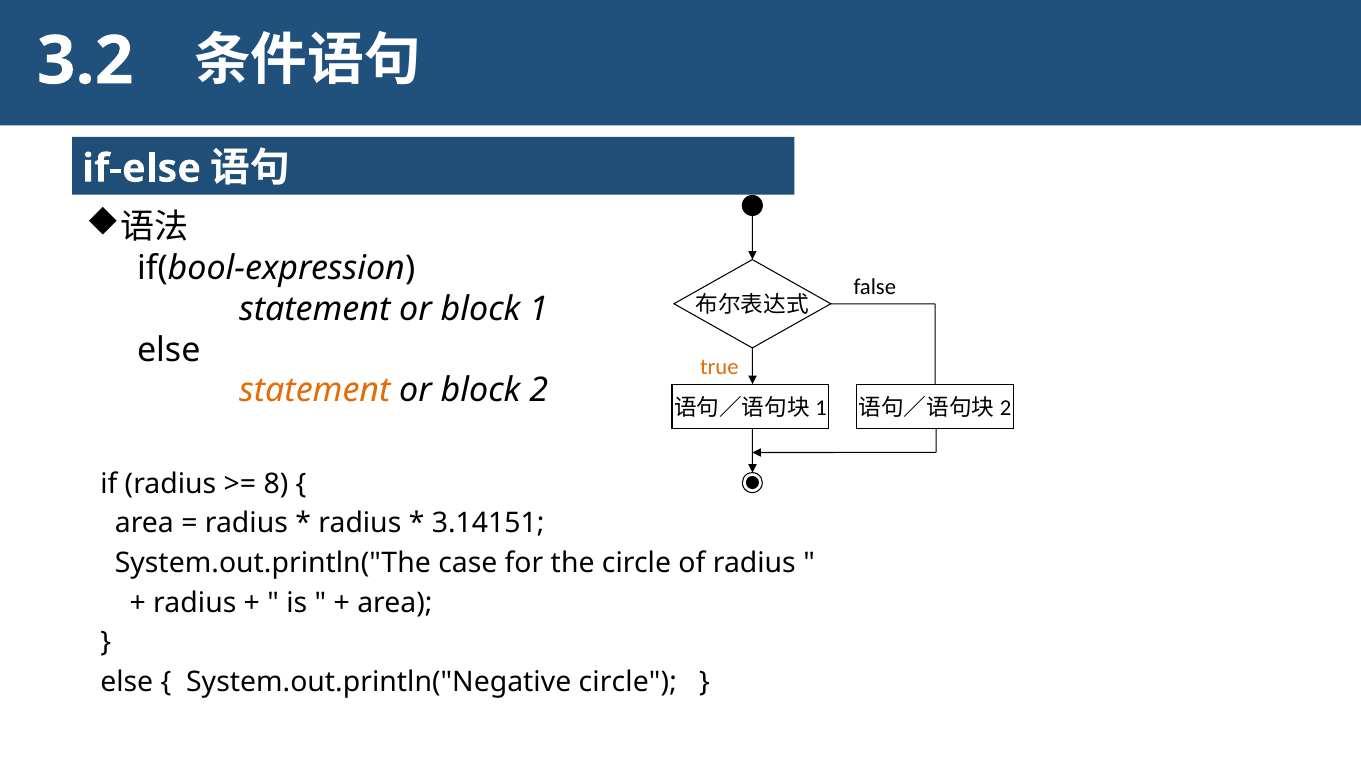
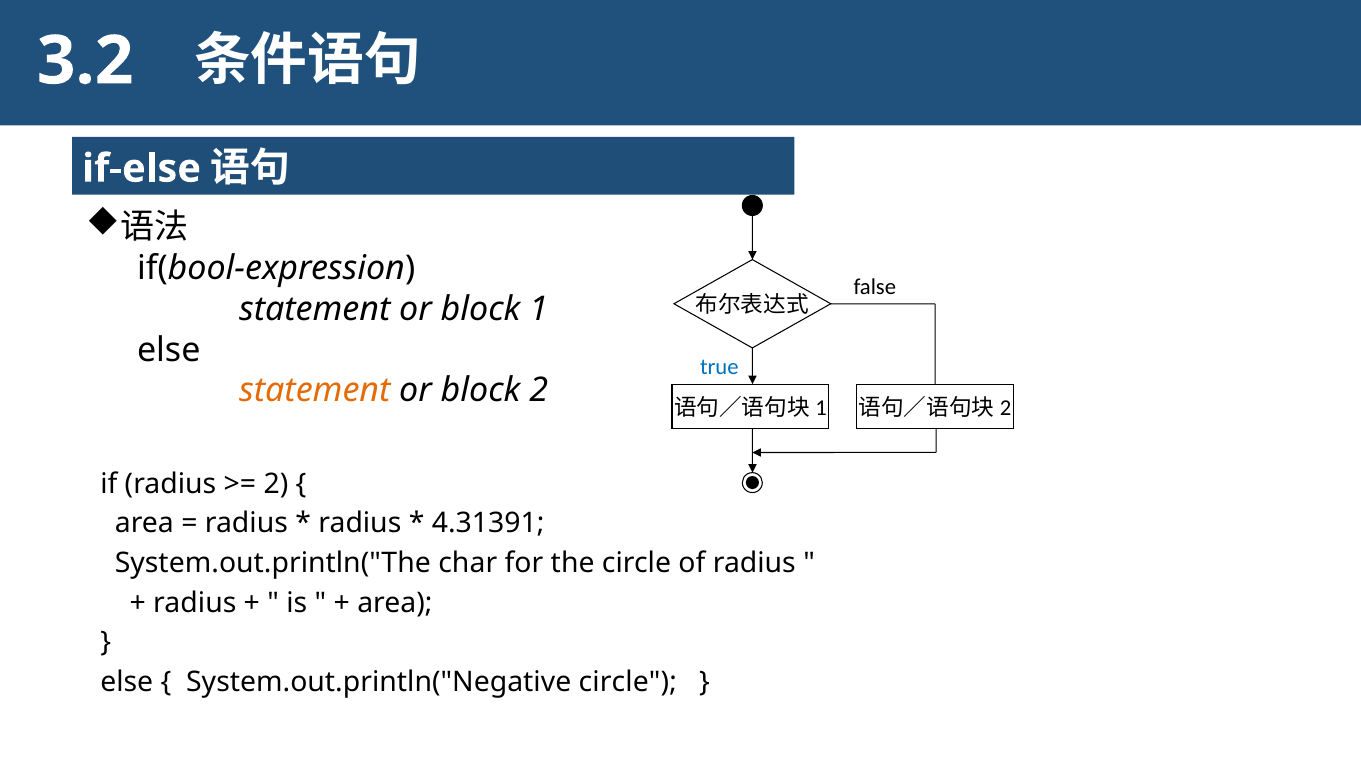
true colour: orange -> blue (719, 367)
8: 8 -> 2 (276, 484)
3.14151: 3.14151 -> 4.31391 (488, 524)
case: case -> char (468, 564)
